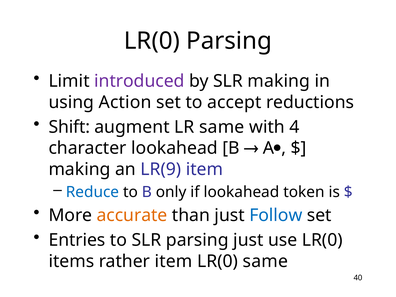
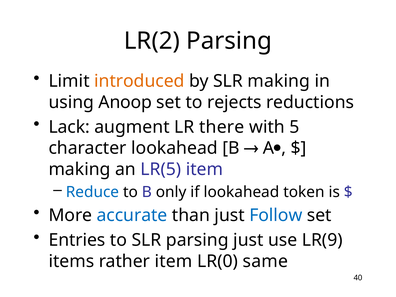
LR(0: LR(0 -> LR(2 (152, 41)
introduced colour: purple -> orange (139, 81)
Action: Action -> Anoop (125, 102)
accept: accept -> rejects (234, 102)
Shift: Shift -> Lack (69, 127)
LR same: same -> there (222, 127)
4: 4 -> 5 (294, 127)
LR(9: LR(9 -> LR(5 (161, 169)
accurate colour: orange -> blue (132, 215)
use LR(0: LR(0 -> LR(9 (322, 240)
